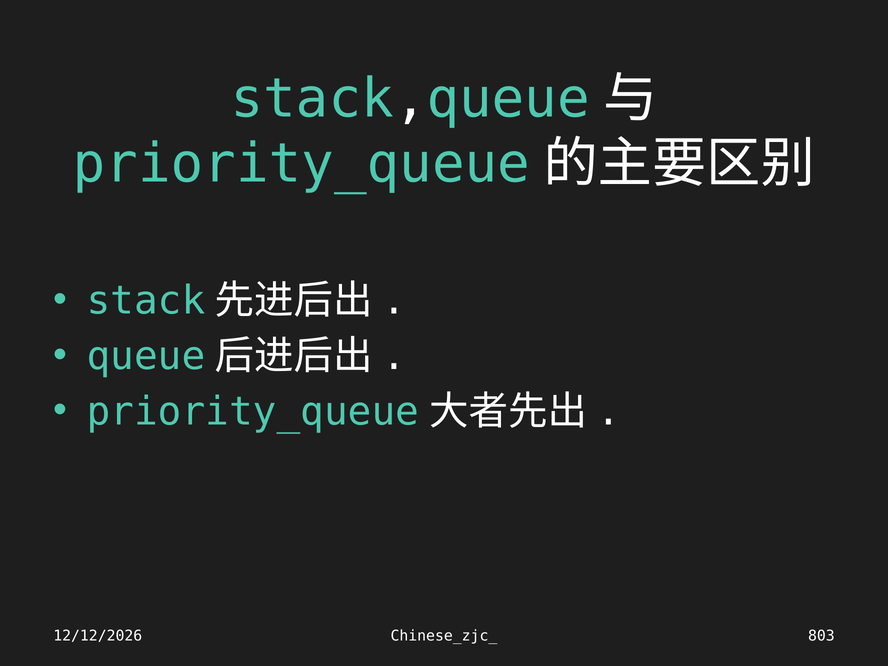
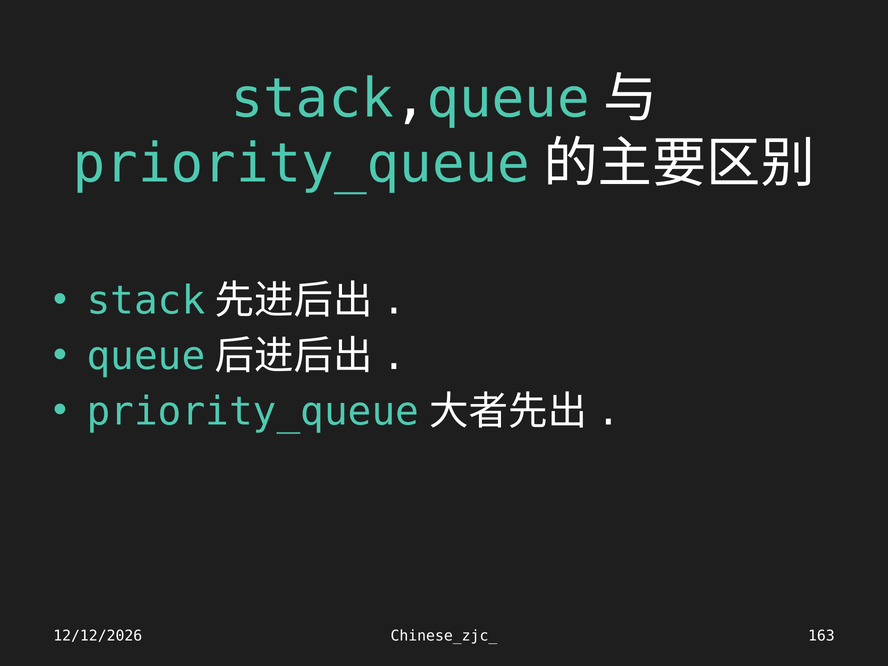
803: 803 -> 163 (821, 636)
